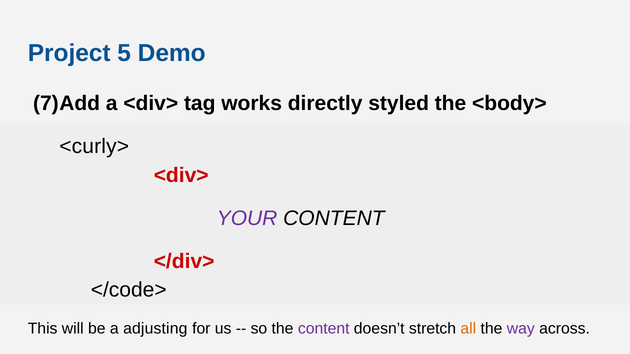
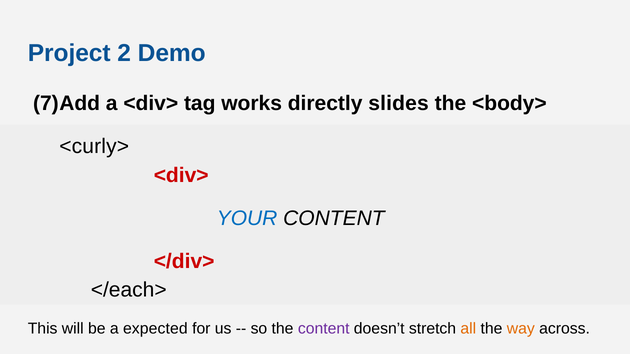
5: 5 -> 2 (124, 53)
styled: styled -> slides (399, 104)
YOUR colour: purple -> blue (247, 218)
</code>: </code> -> </each> (129, 290)
adjusting: adjusting -> expected (155, 329)
way colour: purple -> orange (521, 329)
